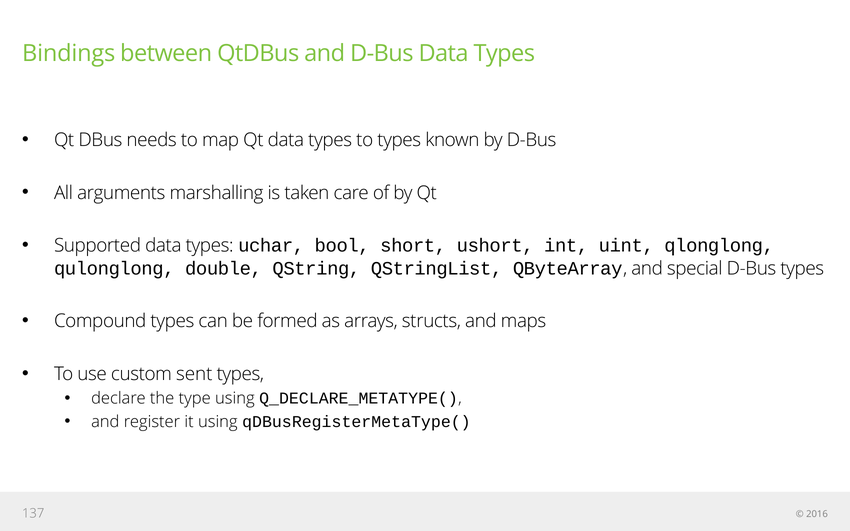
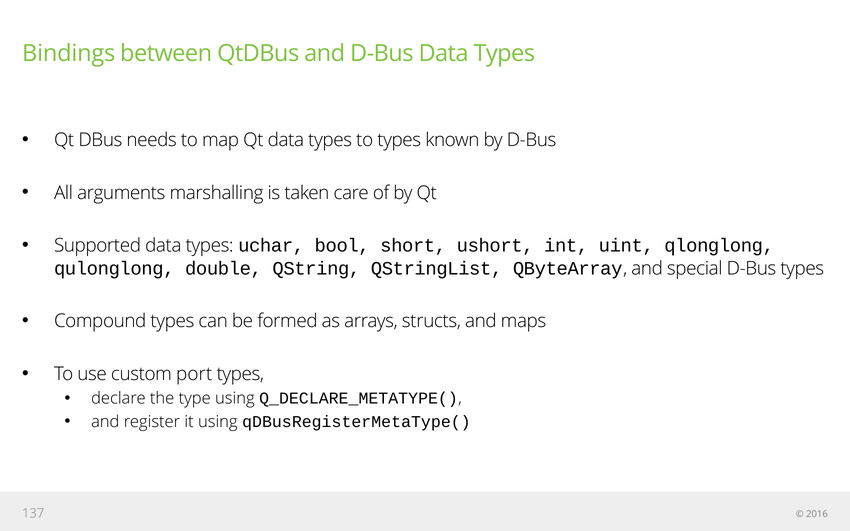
sent: sent -> port (194, 374)
